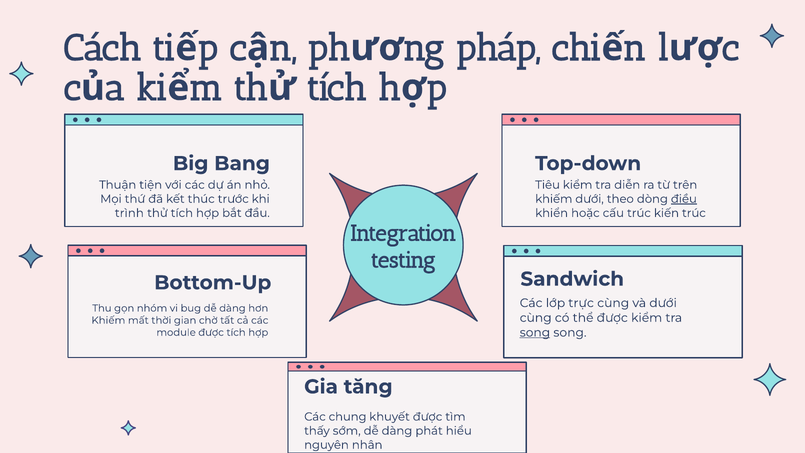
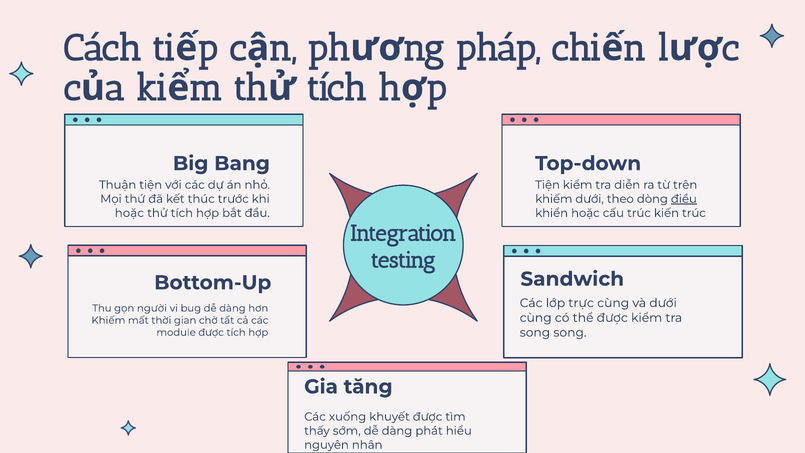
Tiêu: Tiêu -> Tiện (548, 185)
trình: trình -> hoặc (129, 213)
nhóm: nhóm -> người (152, 308)
song underline: present -> none (535, 332)
chung: chung -> xuống (348, 417)
